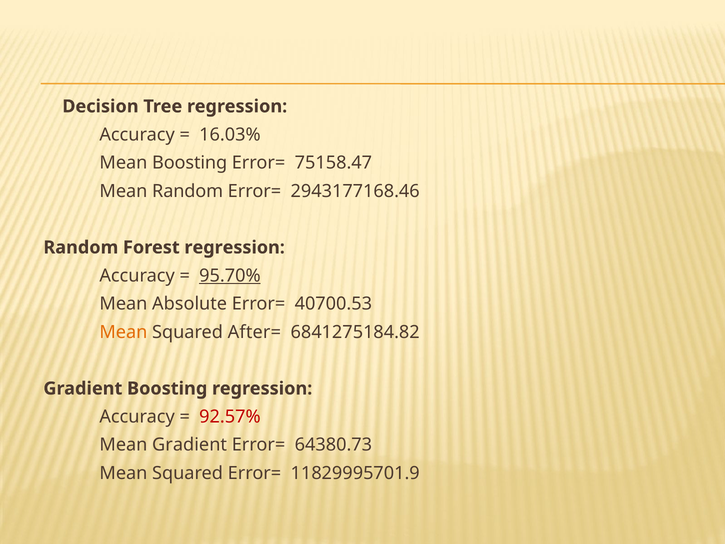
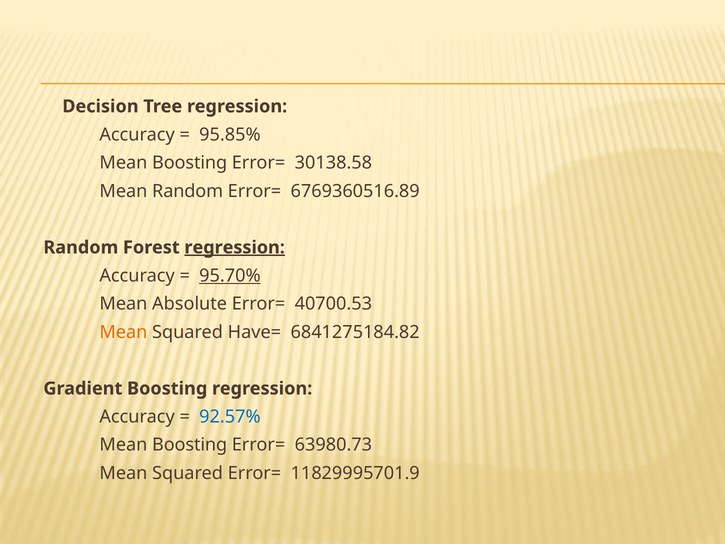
16.03%: 16.03% -> 95.85% (230, 135)
75158.47: 75158.47 -> 30138.58 (333, 163)
2943177168.46: 2943177168.46 -> 6769360516.89 (355, 191)
regression underline: none -> present (235, 247)
After=: After= -> Have= (254, 332)
92.57% colour: red -> blue (230, 417)
Gradient: Gradient -> Boosting (190, 445)
64380.73: 64380.73 -> 63980.73 (333, 445)
